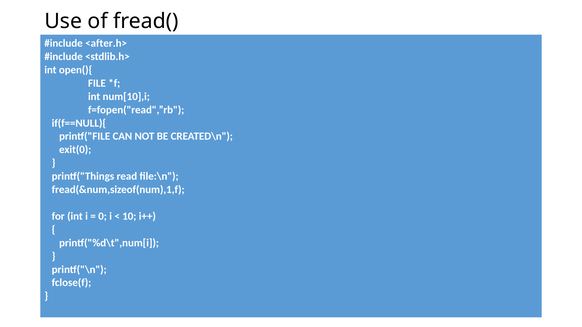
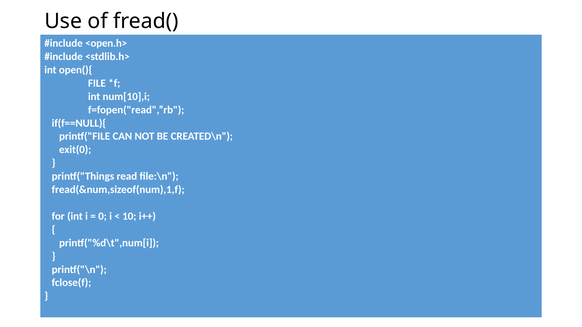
<after.h>: <after.h> -> <open.h> (106, 43)
